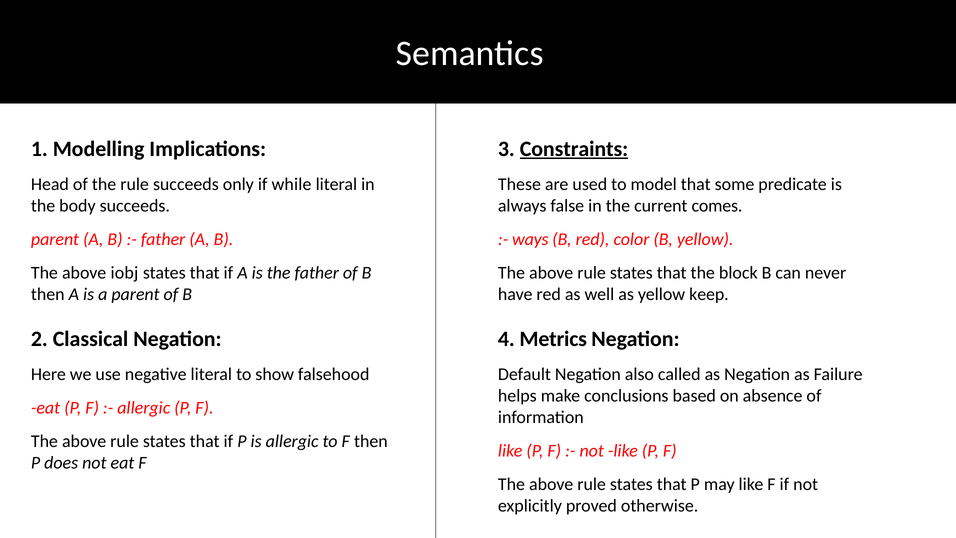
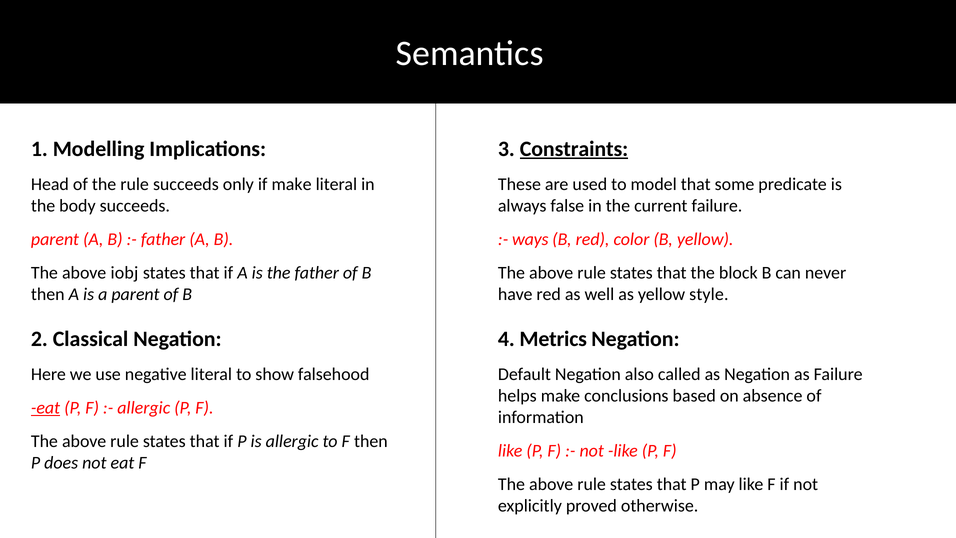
if while: while -> make (292, 184)
current comes: comes -> failure (717, 206)
keep: keep -> style (709, 294)
eat underline: none -> present (46, 408)
